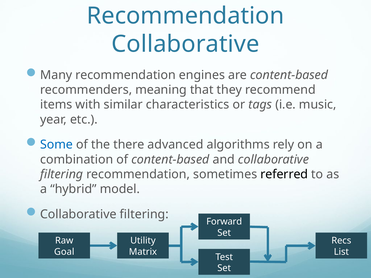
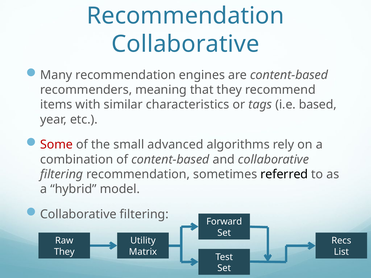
music: music -> based (318, 105)
Some colour: blue -> red (57, 145)
there: there -> small (129, 145)
Goal: Goal -> They (64, 252)
